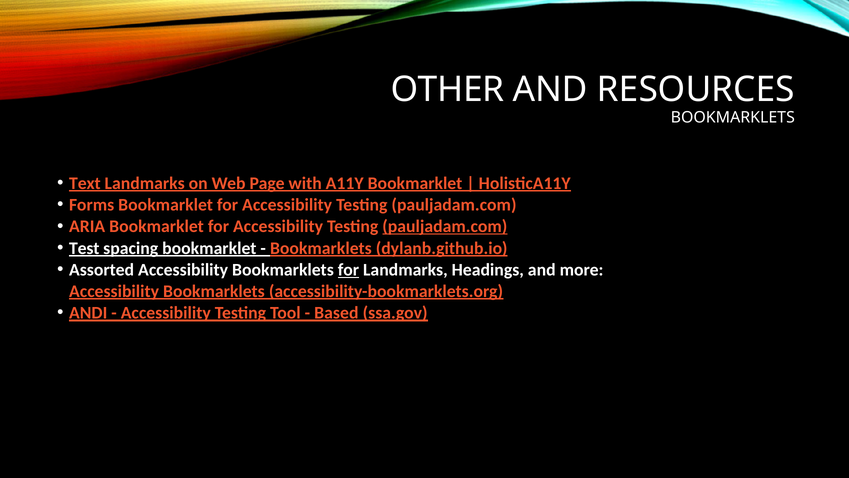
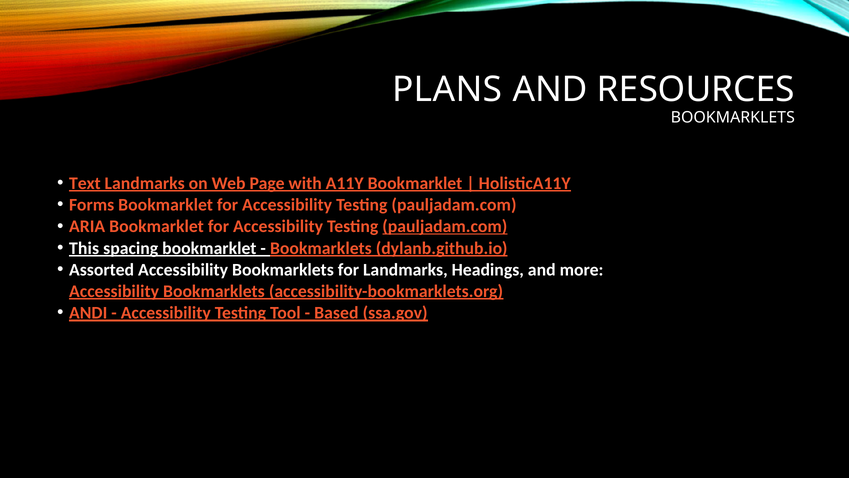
OTHER: OTHER -> PLANS (447, 89)
Test: Test -> This (84, 248)
for underline: present -> none (348, 270)
